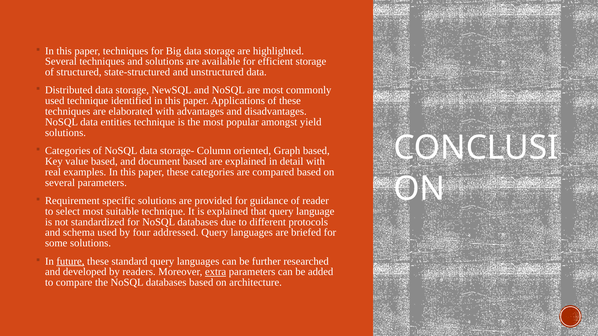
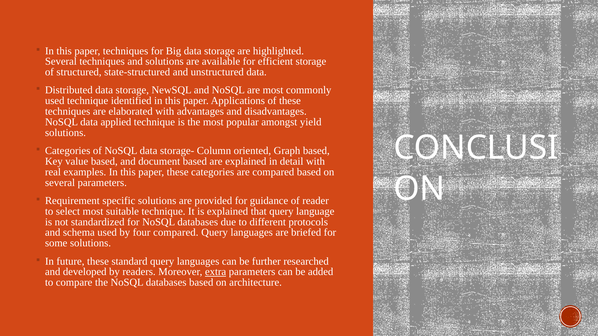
entities: entities -> applied (116, 122)
four addressed: addressed -> compared (176, 233)
future underline: present -> none (70, 261)
